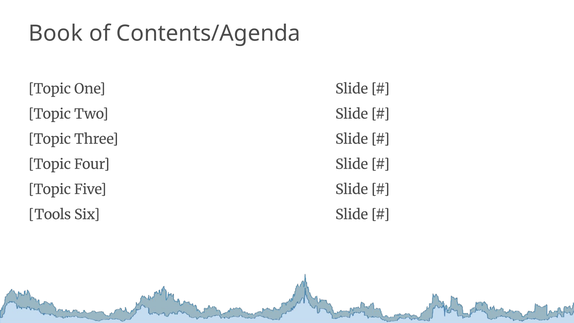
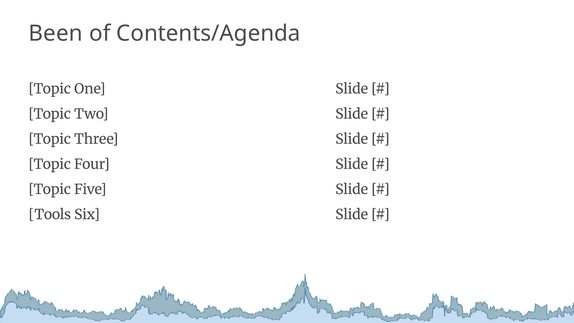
Book: Book -> Been (56, 33)
